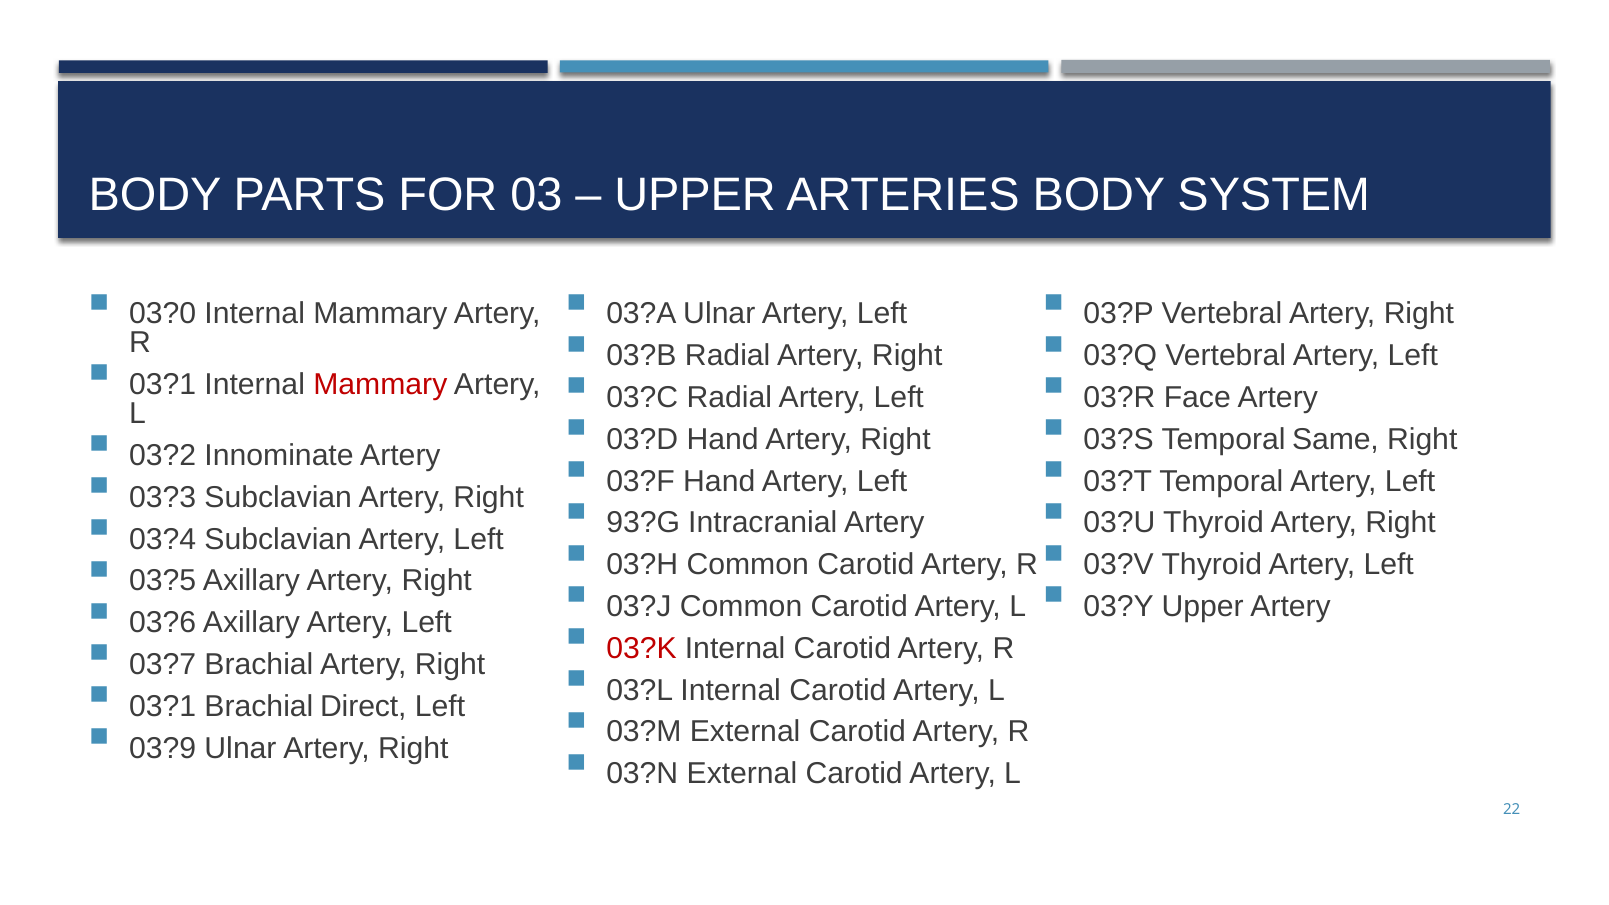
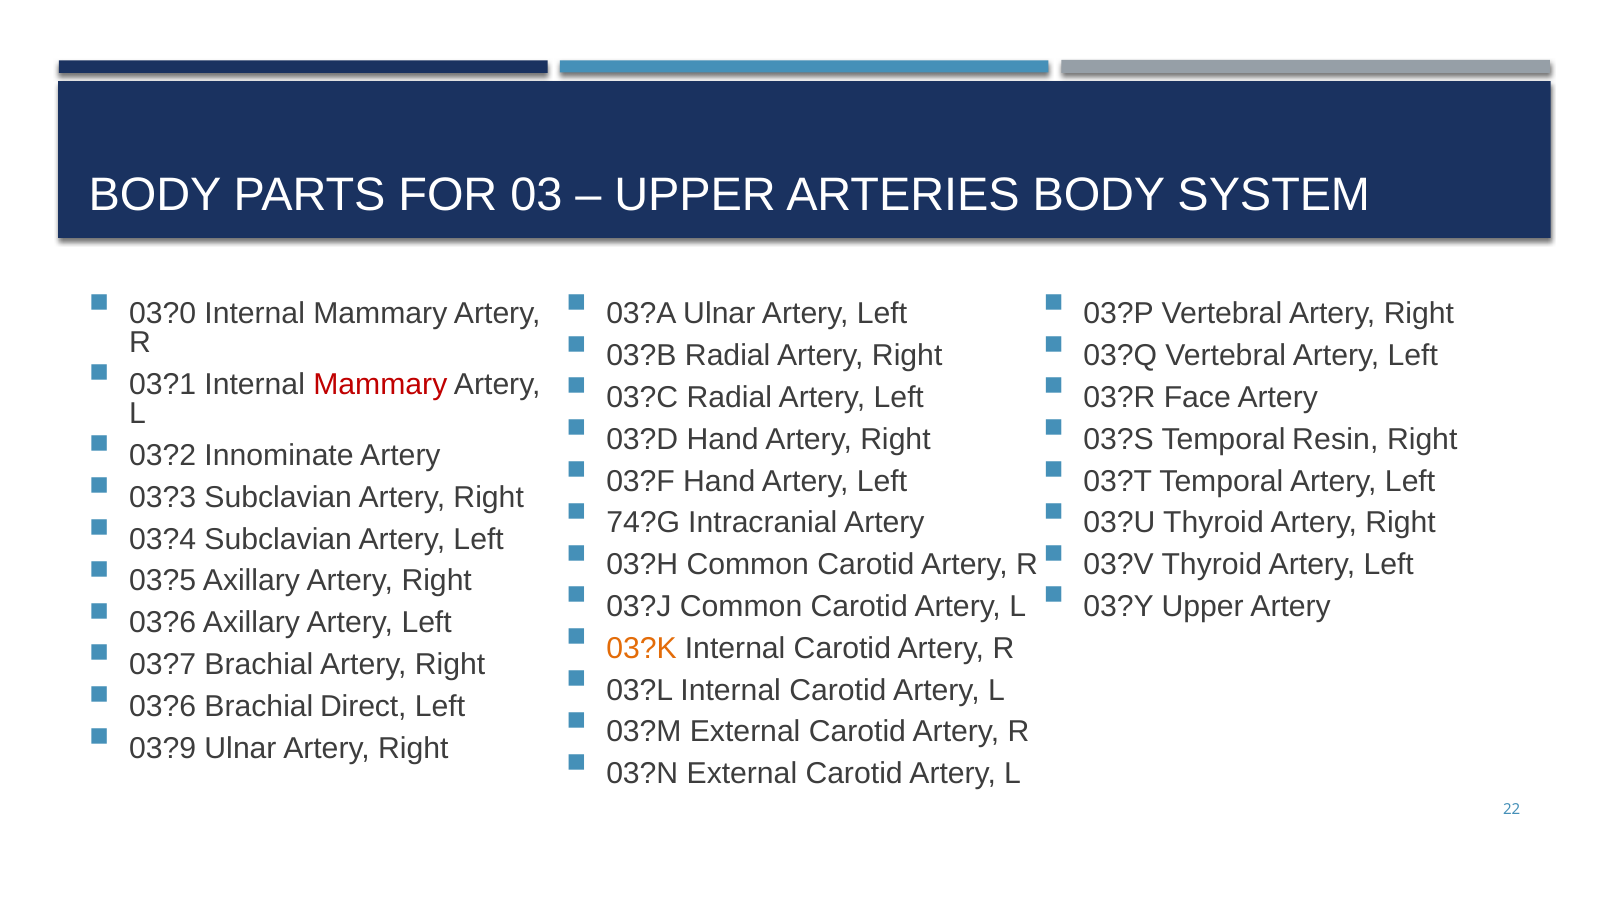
Same: Same -> Resin (1335, 439)
93?G: 93?G -> 74?G (643, 523)
03?K colour: red -> orange (641, 648)
03?1: 03?1 -> 03?6 (163, 706)
